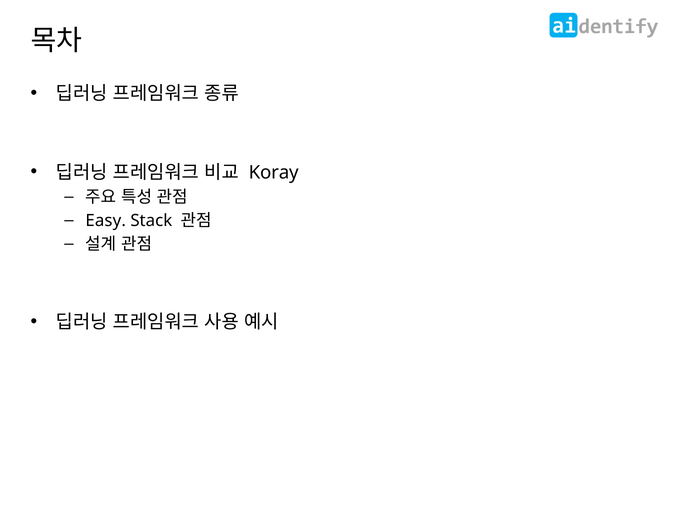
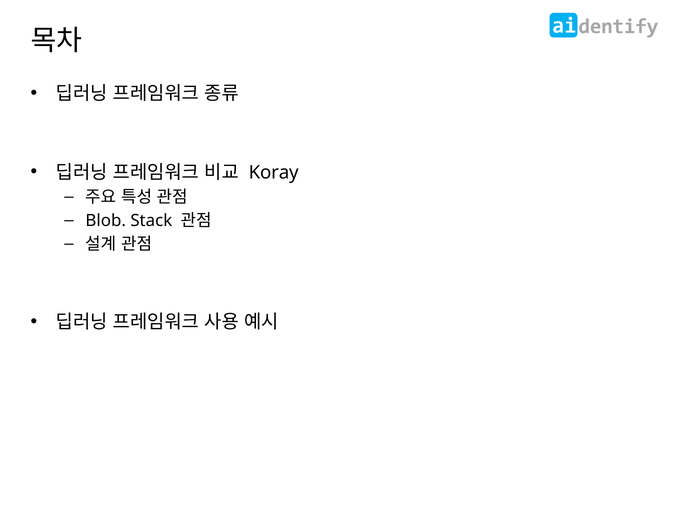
Easy: Easy -> Blob (106, 220)
